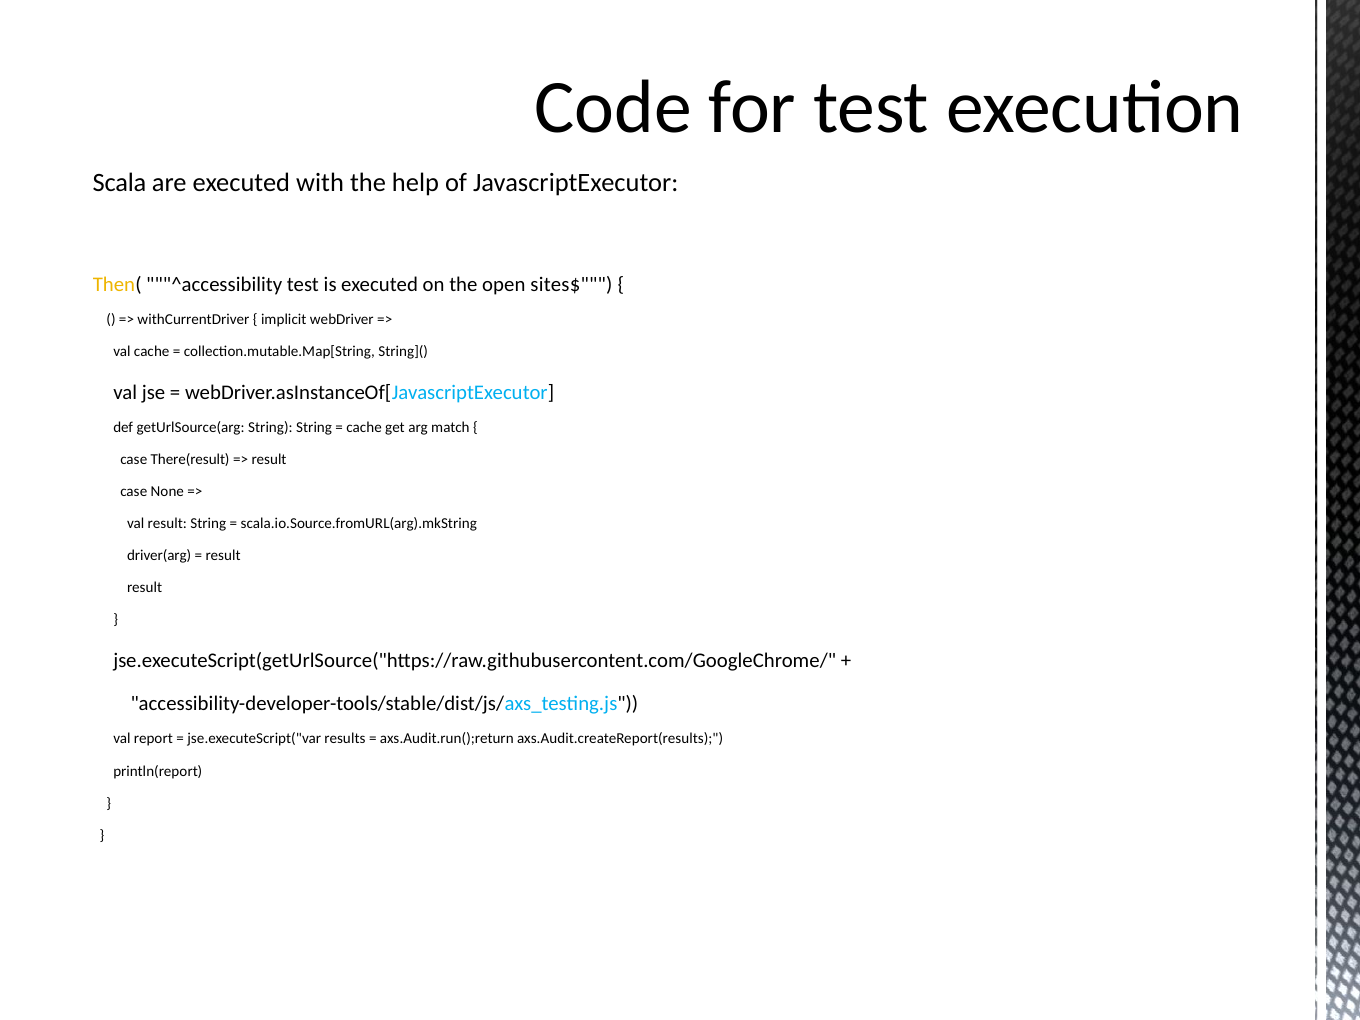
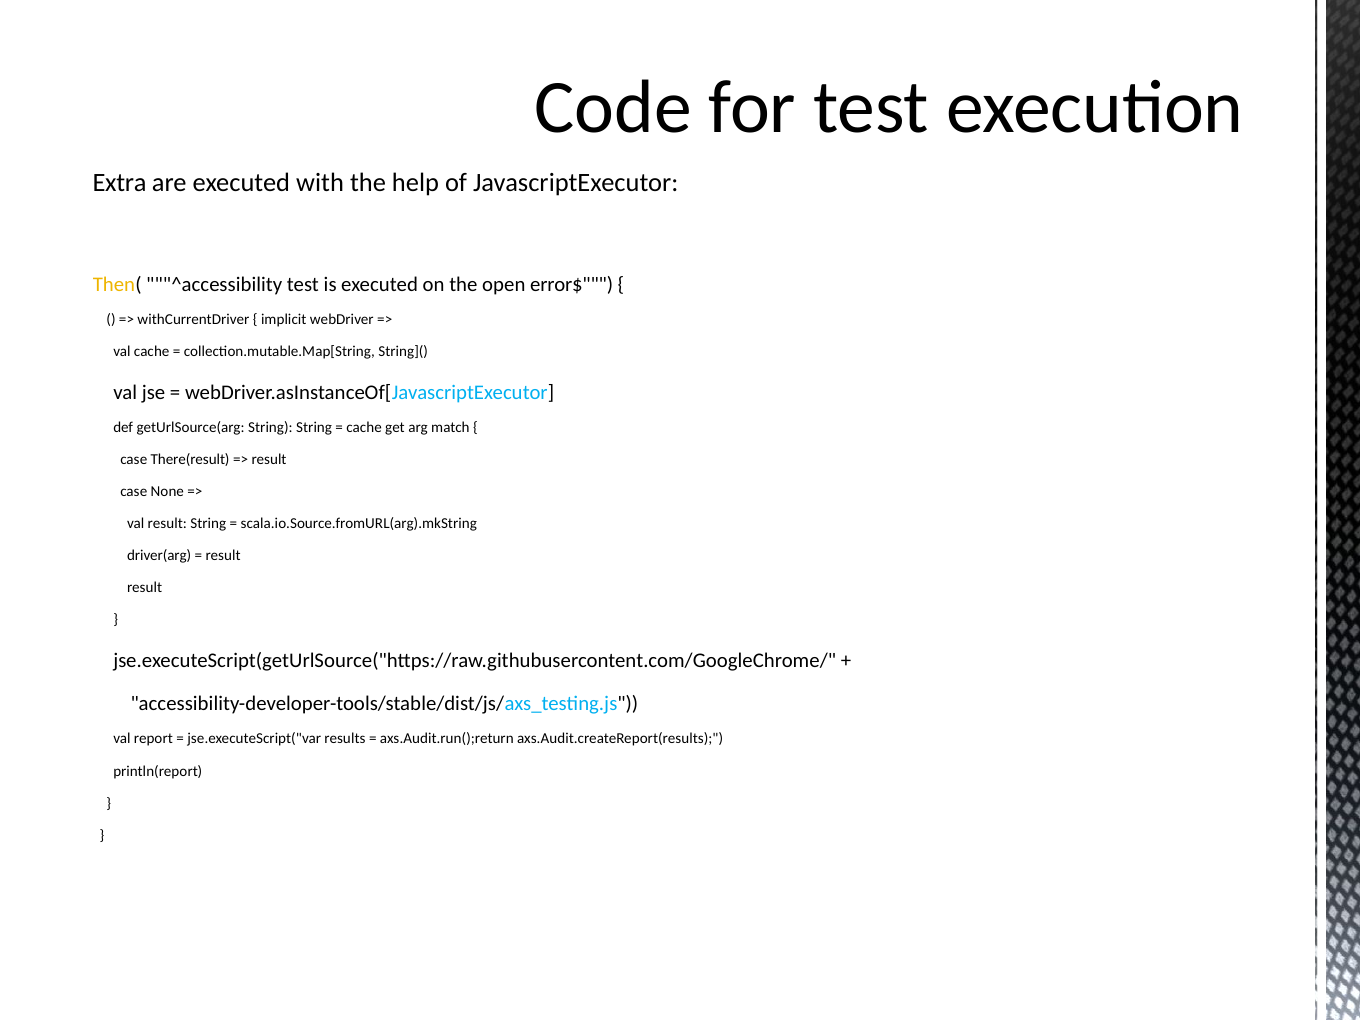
Scala: Scala -> Extra (120, 183)
sites$: sites$ -> error$ (572, 285)
